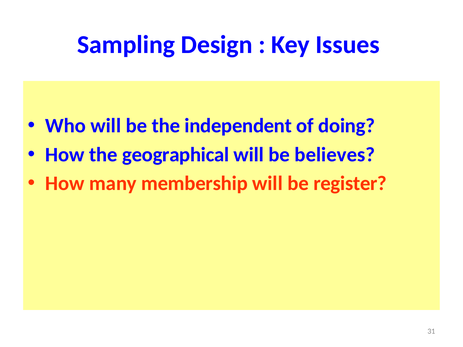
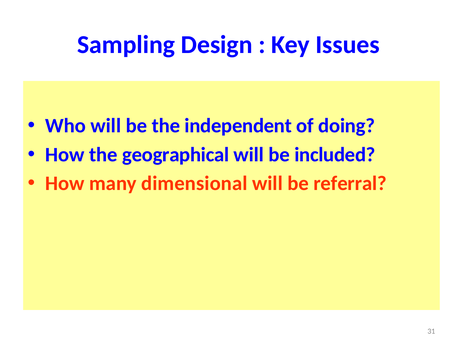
believes: believes -> included (335, 155)
membership: membership -> dimensional (194, 184)
register: register -> referral (350, 184)
